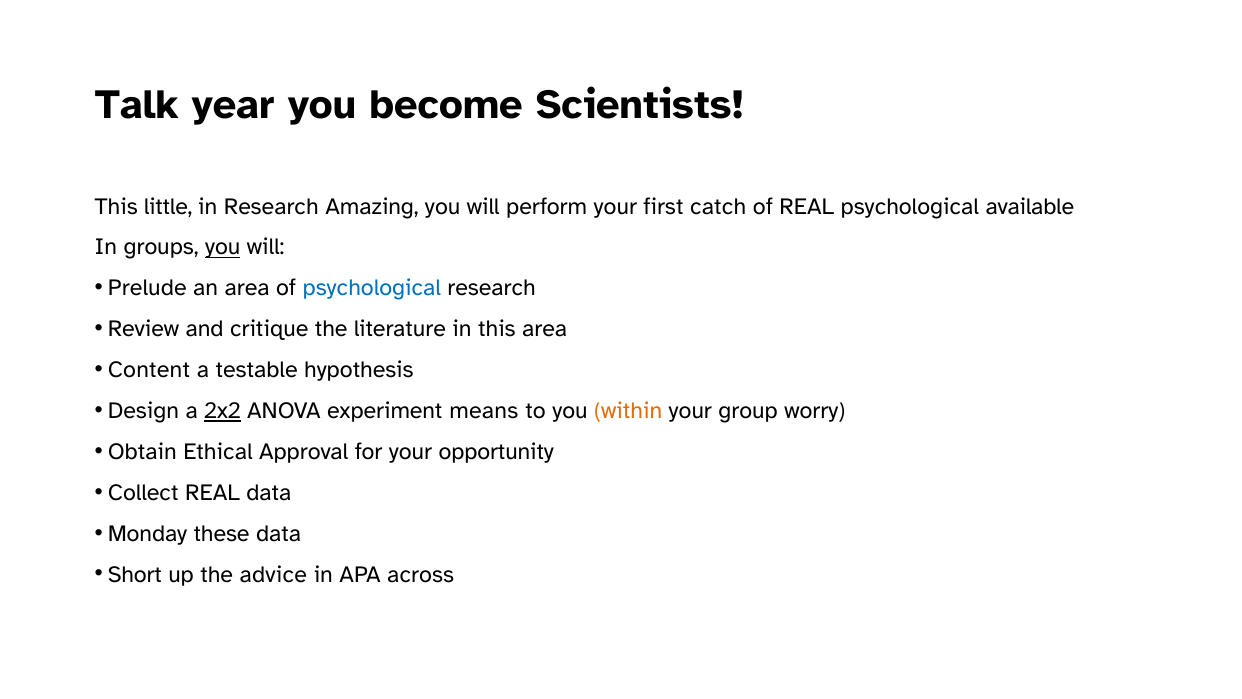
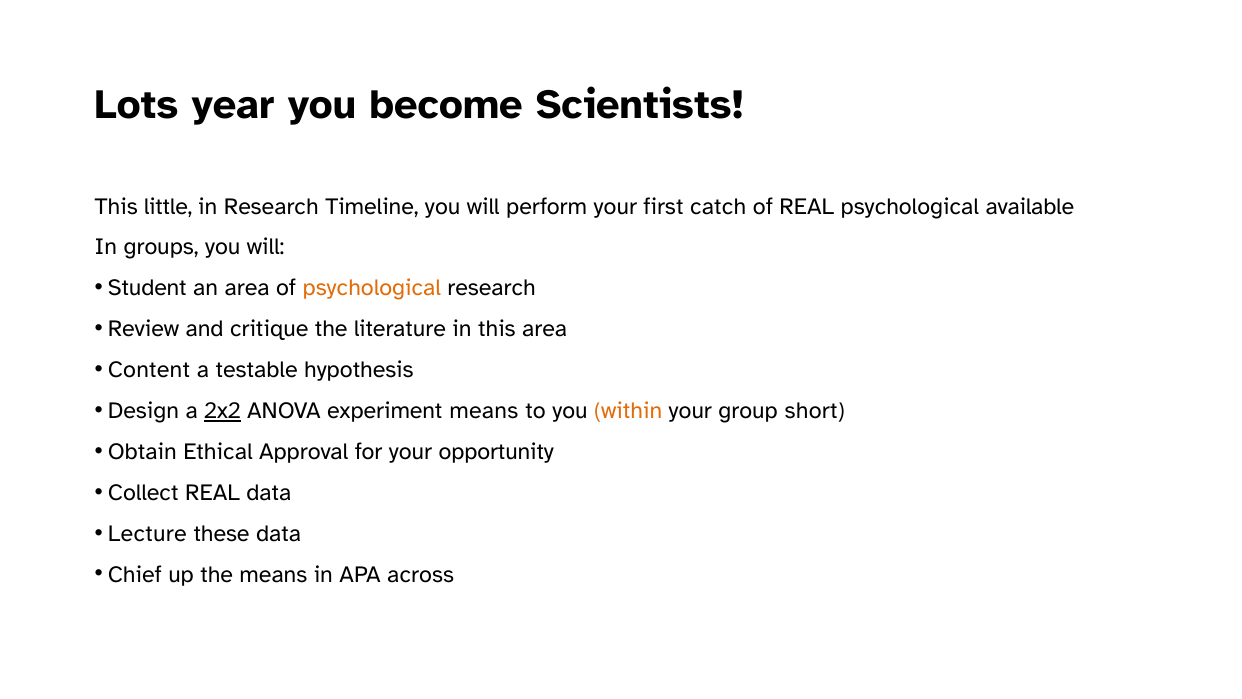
Talk: Talk -> Lots (137, 104)
Amazing: Amazing -> Timeline (372, 206)
you underline: present -> none (223, 247)
Prelude: Prelude -> Student (147, 288)
psychological colour: blue -> orange (372, 288)
worry: worry -> short (815, 411)
Monday: Monday -> Lecture (147, 533)
Short: Short -> Chief (135, 574)
the advice: advice -> means (273, 574)
